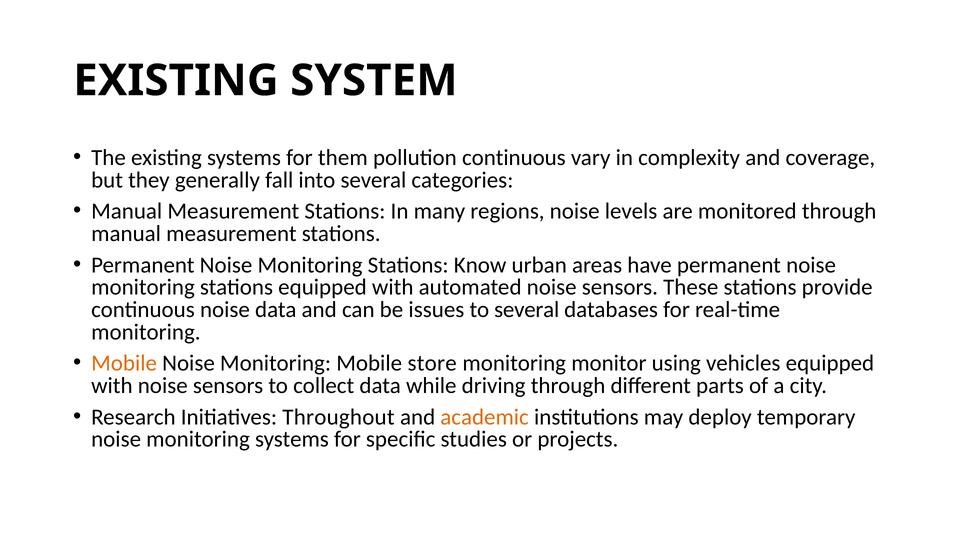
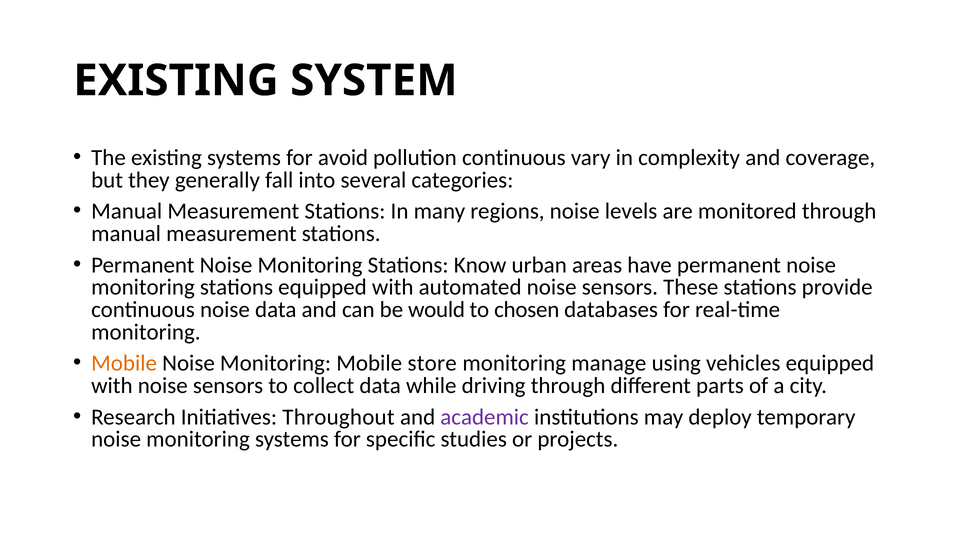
them: them -> avoid (343, 158)
issues: issues -> would (437, 310)
to several: several -> chosen (527, 310)
monitor: monitor -> manage (609, 363)
academic colour: orange -> purple (485, 417)
